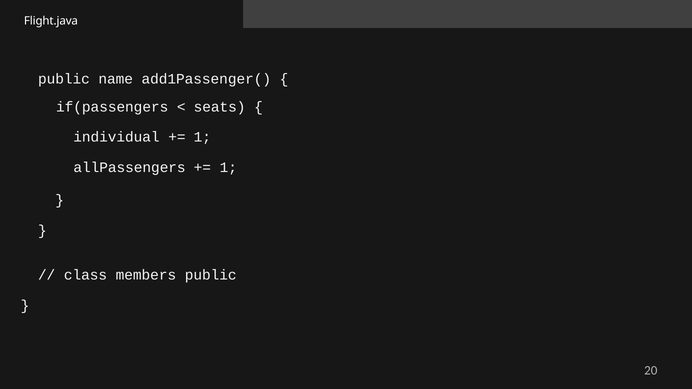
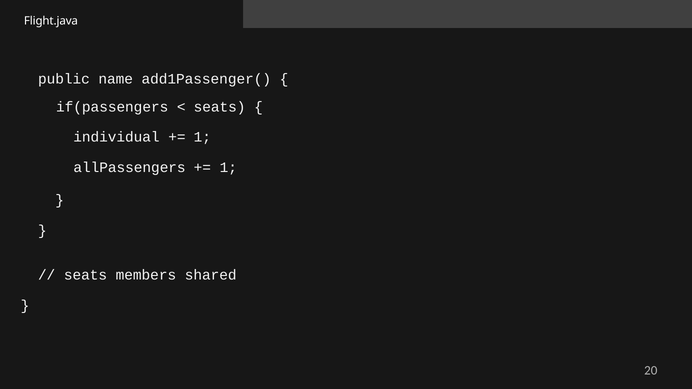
class: class -> seats (85, 275)
members public: public -> shared (211, 275)
